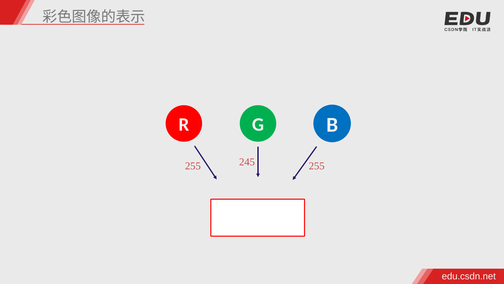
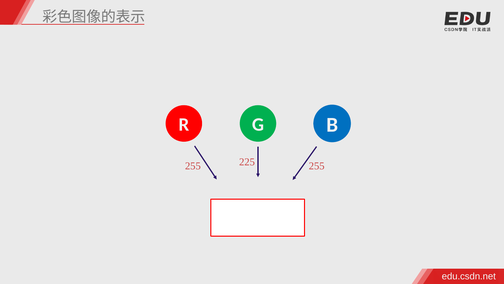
245: 245 -> 225 (247, 162)
